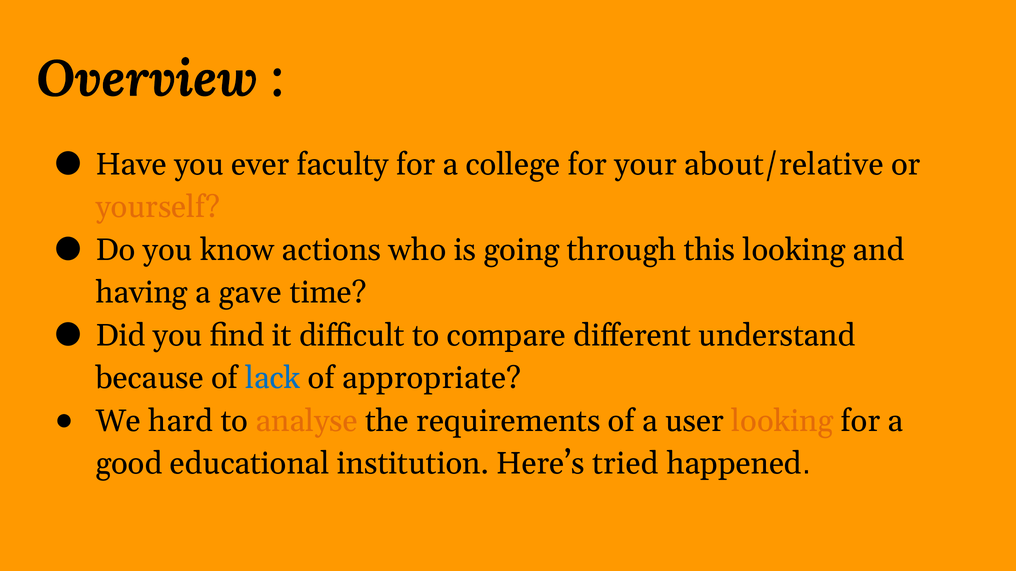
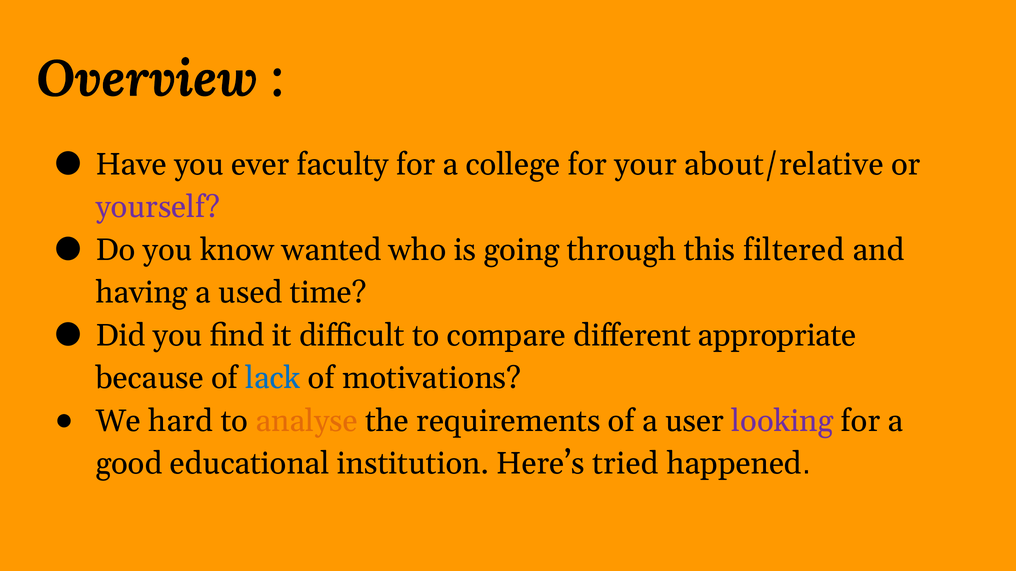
yourself colour: orange -> purple (158, 207)
actions: actions -> wanted (332, 250)
this looking: looking -> filtered (794, 250)
gave: gave -> used (250, 293)
understand: understand -> appropriate (777, 336)
appropriate: appropriate -> motivations (432, 379)
looking colour: orange -> purple (782, 421)
